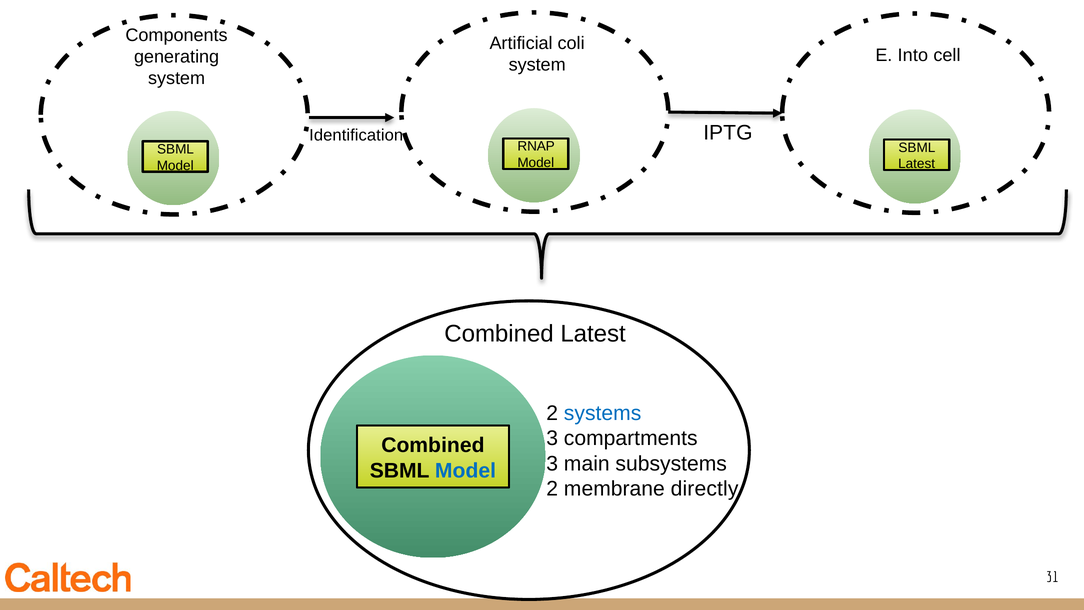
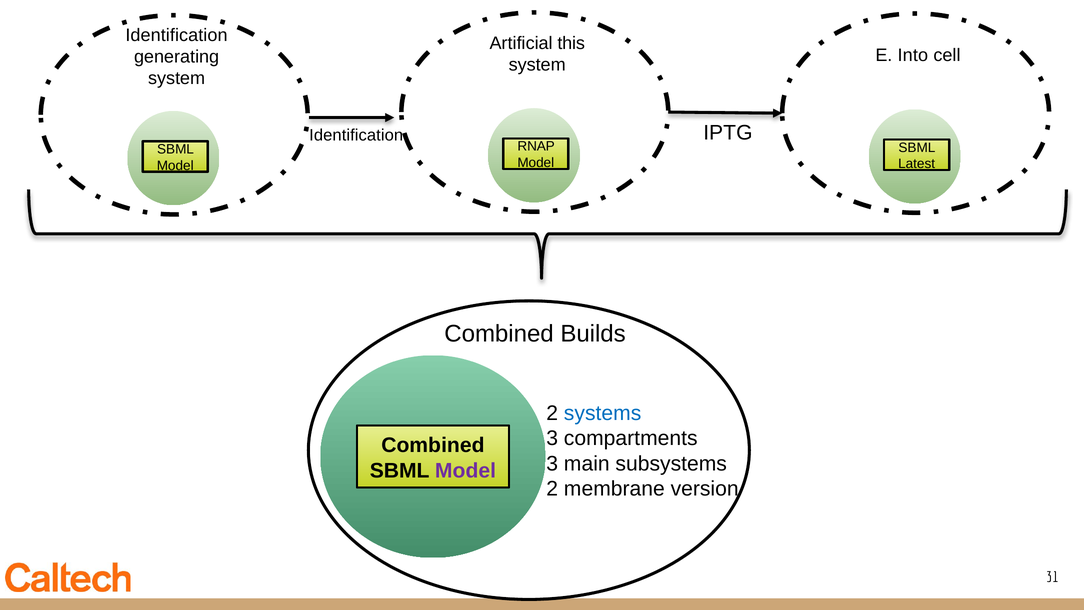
Components: Components -> Identification (176, 35)
coli: coli -> this (571, 43)
Combined Latest: Latest -> Builds (593, 334)
Model colour: blue -> purple (466, 470)
directly: directly -> version (705, 489)
